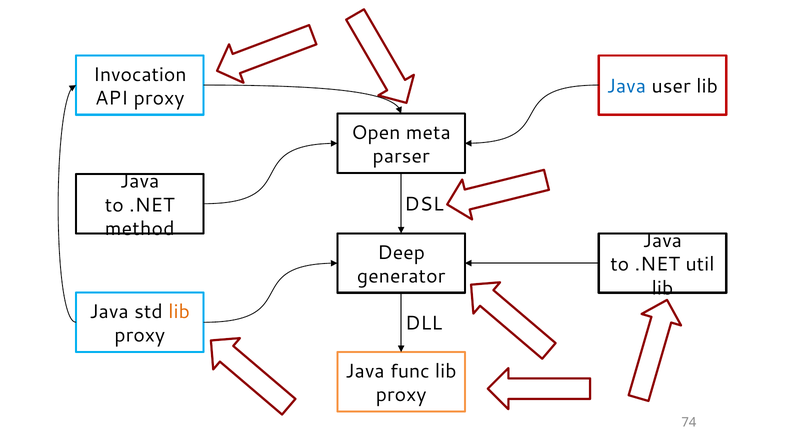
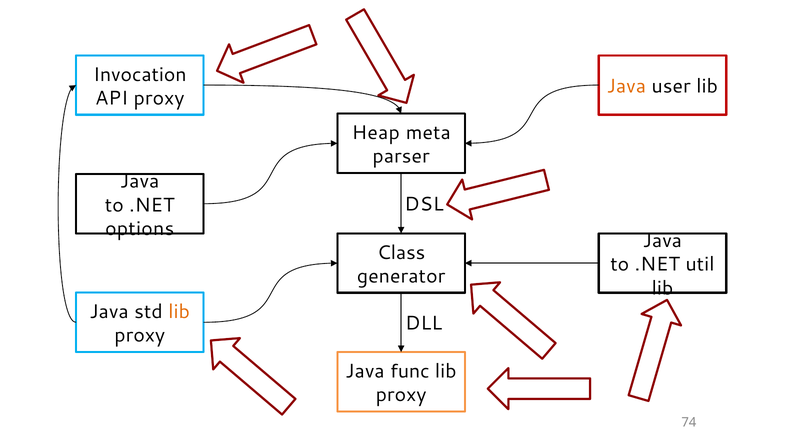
Java colour: blue -> orange (626, 87)
Open: Open -> Heap (376, 133)
method: method -> options (140, 229)
Deep: Deep -> Class (401, 253)
